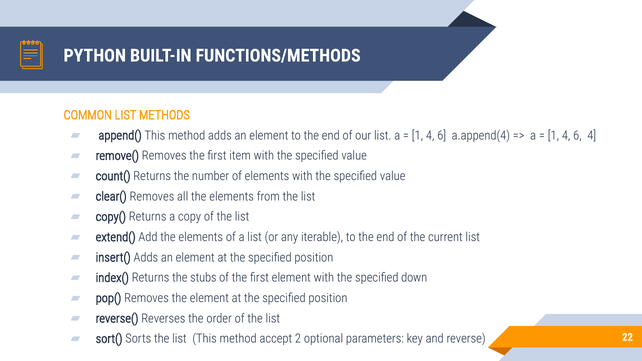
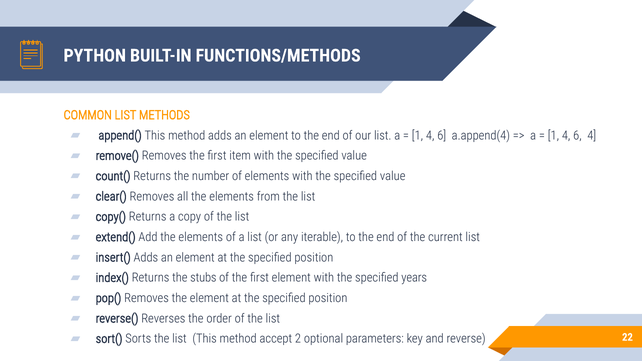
down: down -> years (414, 278)
